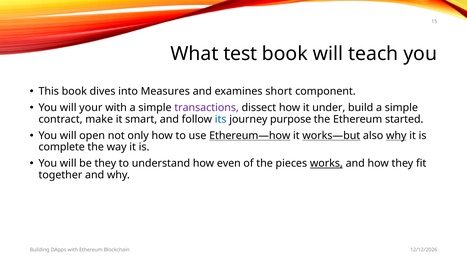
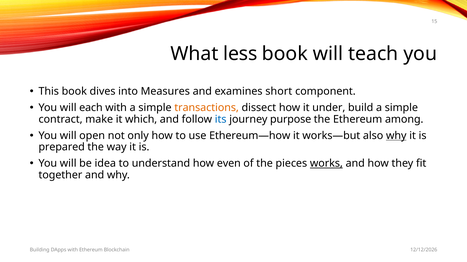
test: test -> less (240, 54)
your: your -> each (91, 108)
transactions colour: purple -> orange (207, 108)
smart: smart -> which (141, 119)
started: started -> among (404, 119)
Ethereum—how underline: present -> none (250, 136)
works—but underline: present -> none (331, 136)
complete: complete -> prepared (62, 147)
be they: they -> idea (105, 164)
